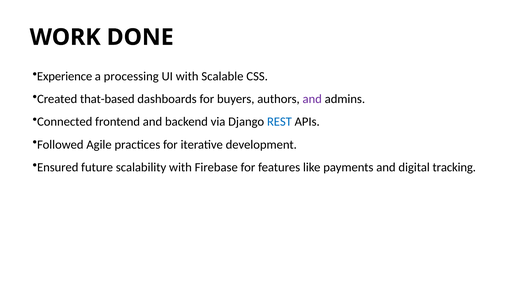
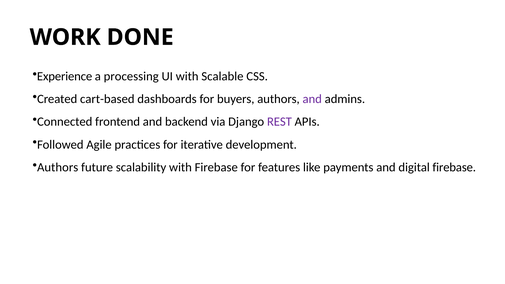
that-based: that-based -> cart-based (107, 99)
REST colour: blue -> purple (279, 122)
Ensured: Ensured -> Authors (58, 167)
digital tracking: tracking -> firebase (454, 167)
